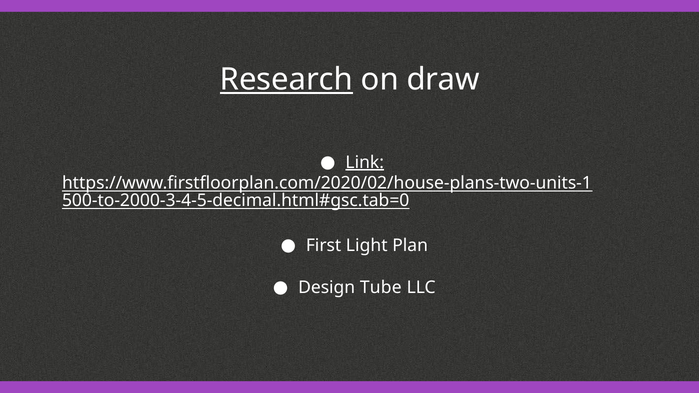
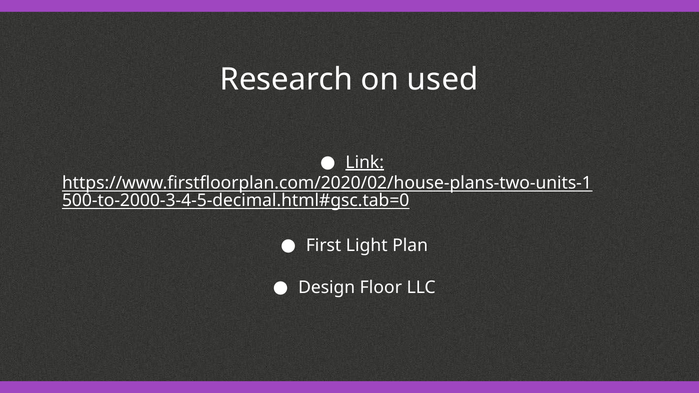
Research underline: present -> none (286, 80)
draw: draw -> used (443, 80)
Tube: Tube -> Floor (381, 287)
